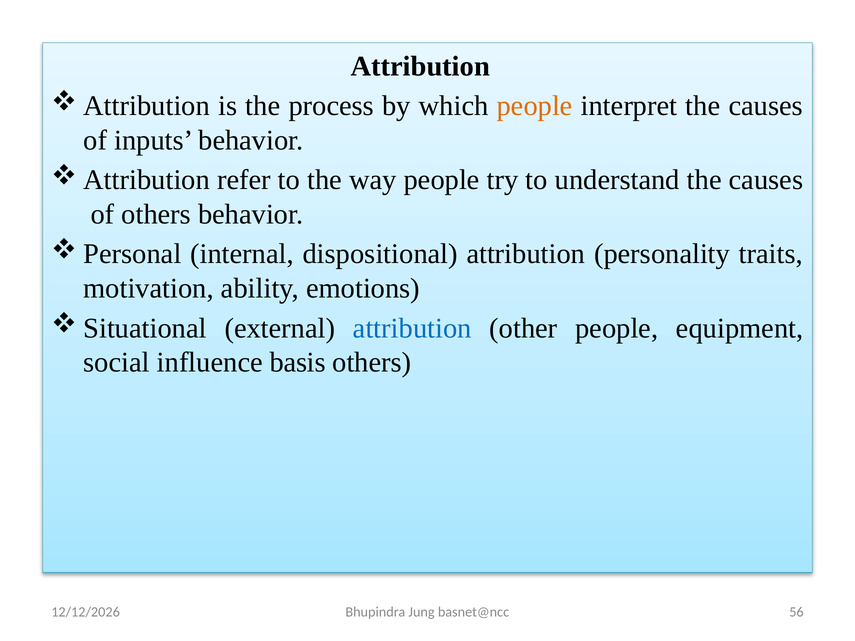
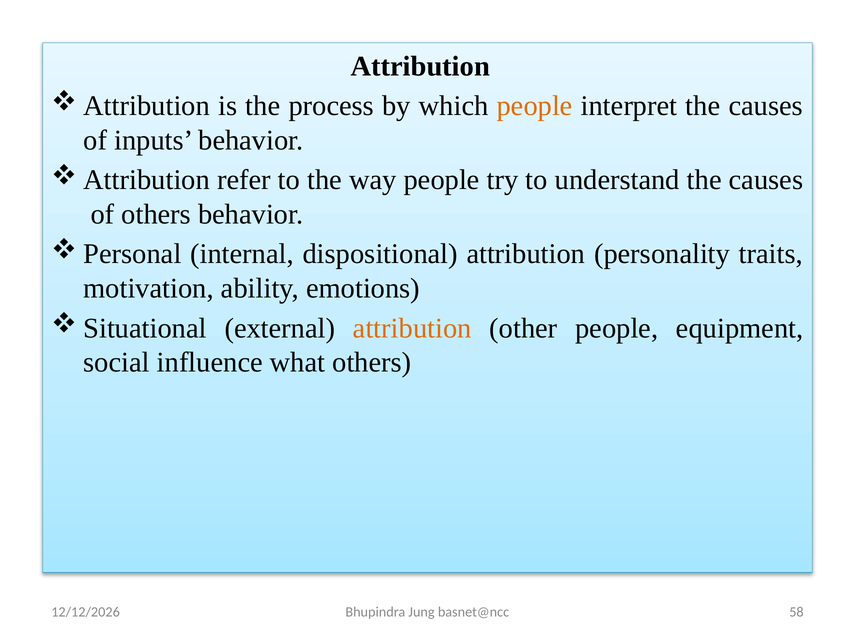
attribution colour: blue -> orange (412, 328)
basis: basis -> what (298, 362)
56: 56 -> 58 (796, 612)
